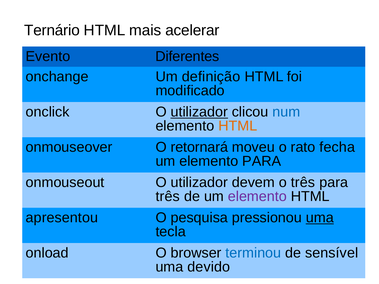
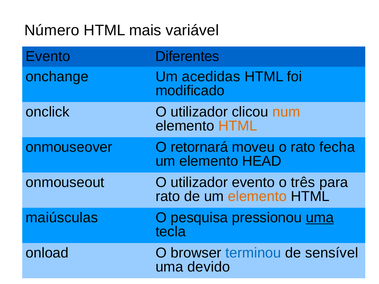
Ternário: Ternário -> Número (52, 30)
acelerar: acelerar -> variável (192, 30)
definição: definição -> acedidas (211, 77)
utilizador underline: present -> none (199, 112)
num colour: blue -> orange (286, 112)
elemento PARA: PARA -> HEAD (262, 161)
utilizador devem: devem -> evento (253, 183)
três: três -> rato (168, 197)
elemento colour: purple -> orange (257, 197)
apresentou: apresentou -> maiúsculas (62, 218)
